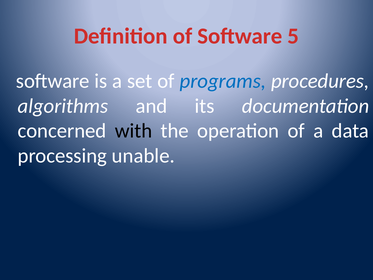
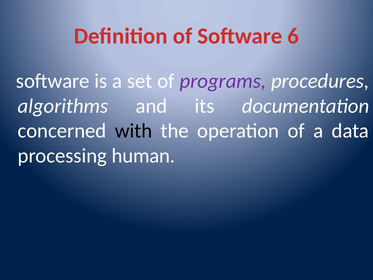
5: 5 -> 6 (293, 36)
programs colour: blue -> purple (223, 81)
unable: unable -> human (143, 156)
